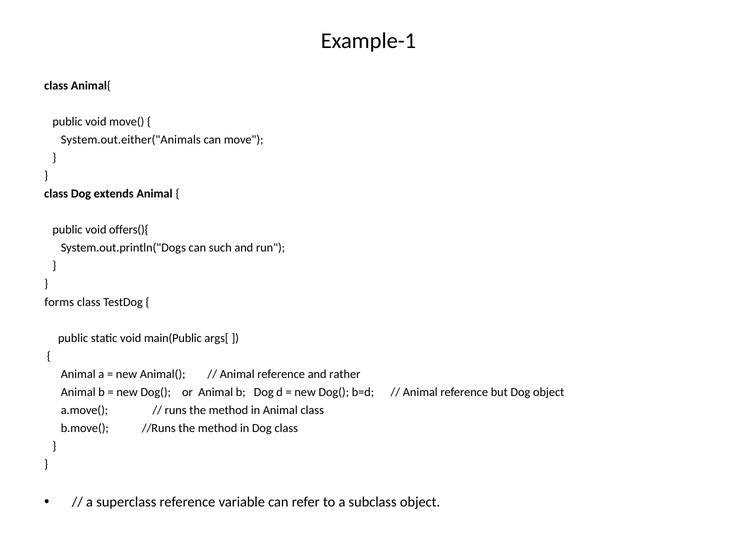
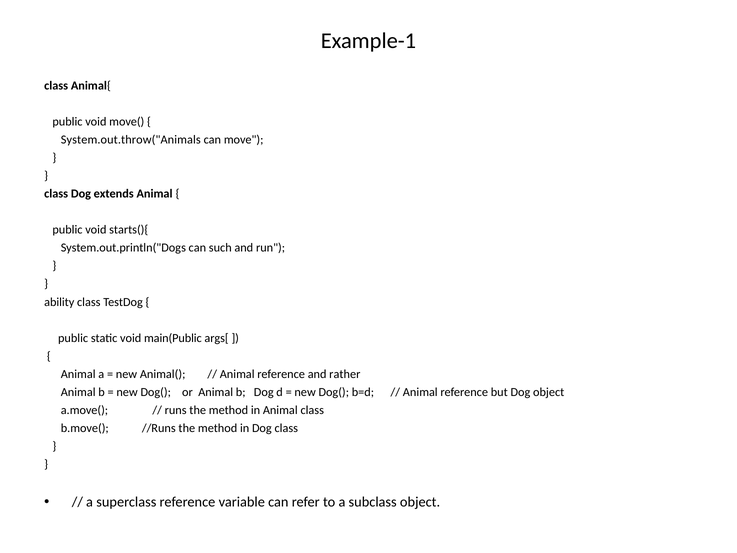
System.out.either("Animals: System.out.either("Animals -> System.out.throw("Animals (131, 140)
offers(){: offers(){ -> starts(){ (129, 230)
forms: forms -> ability (59, 302)
